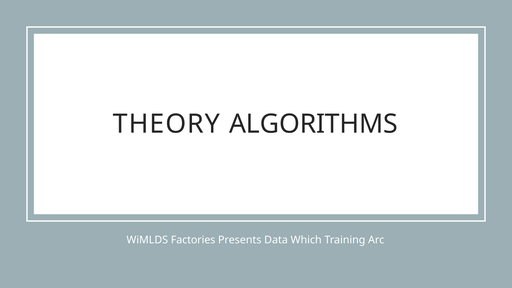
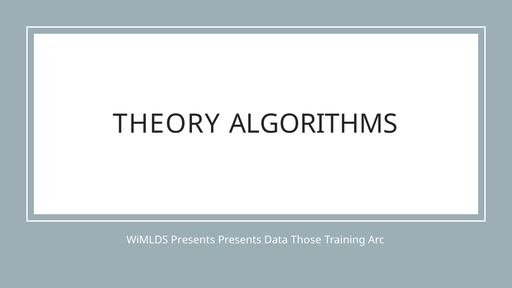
WiMLDS Factories: Factories -> Presents (193, 240)
Which: Which -> Those (306, 240)
